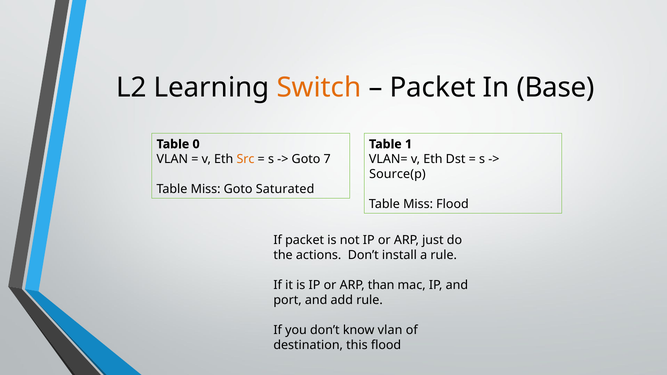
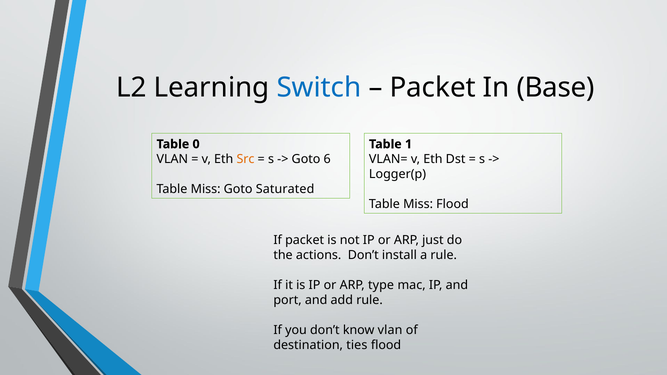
Switch colour: orange -> blue (319, 87)
7: 7 -> 6 (327, 159)
Source(p: Source(p -> Logger(p (398, 174)
than: than -> type (381, 285)
this: this -> ties (357, 345)
